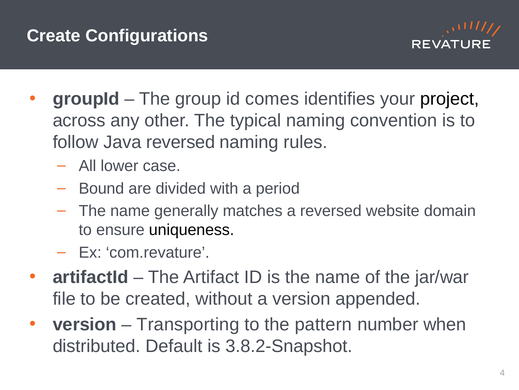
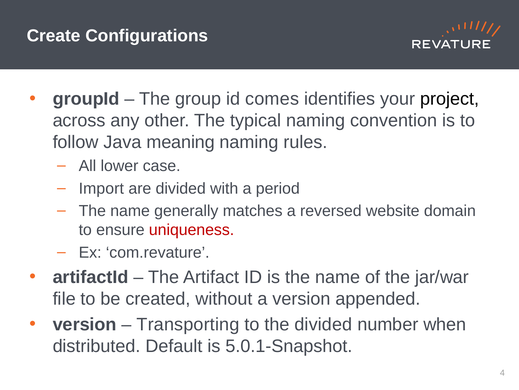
Java reversed: reversed -> meaning (181, 142)
Bound: Bound -> Import (101, 188)
uniqueness colour: black -> red (192, 230)
the pattern: pattern -> divided (323, 324)
3.8.2-Snapshot: 3.8.2-Snapshot -> 5.0.1-Snapshot (289, 345)
